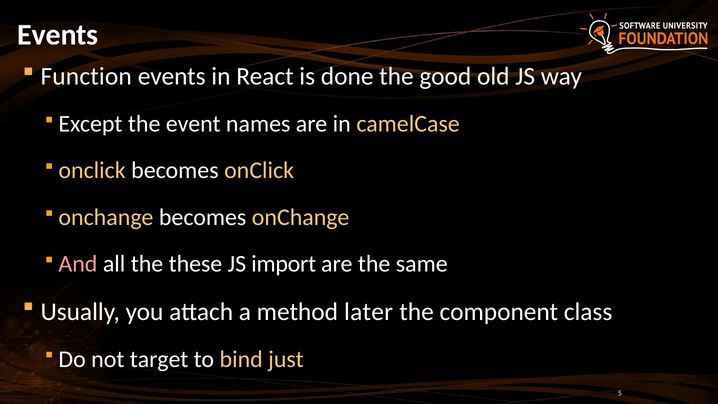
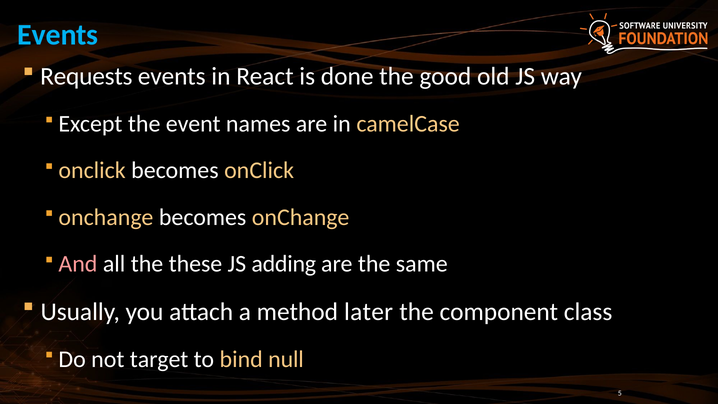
Events colour: white -> light blue (58, 35)
Function: Function -> Requests (86, 76)
import: import -> adding (284, 264)
just: just -> null (286, 359)
